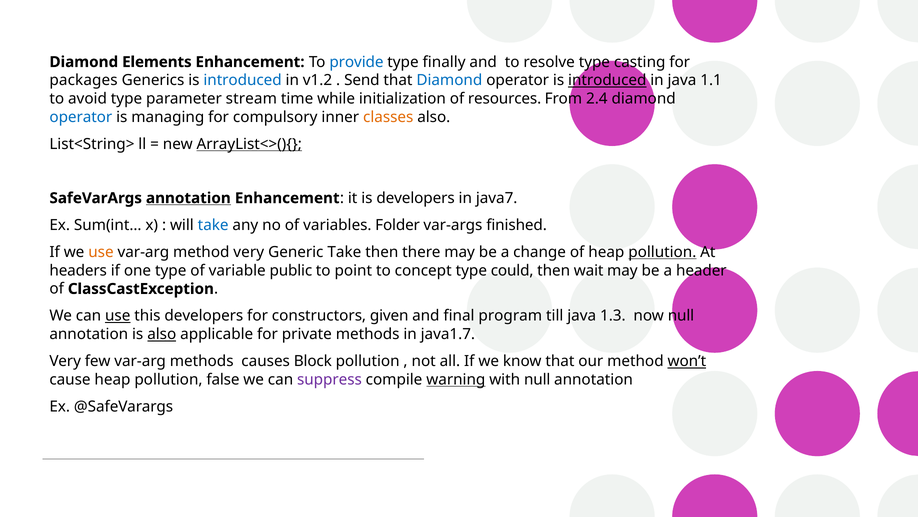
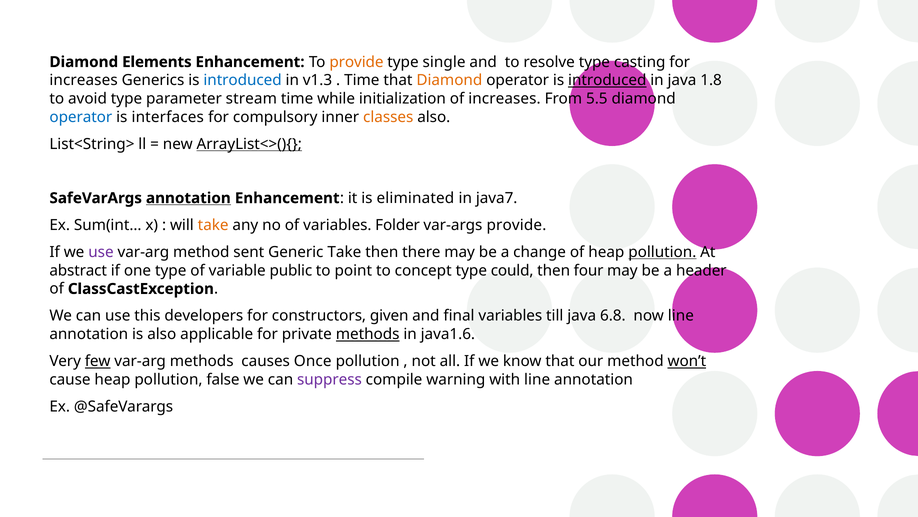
provide colour: blue -> orange (356, 62)
finally: finally -> single (444, 62)
packages: packages -> increases (84, 80)
v1.2: v1.2 -> v1.3 (318, 80)
Send: Send -> Time (362, 80)
Diamond colour: blue -> orange (449, 80)
1.1: 1.1 -> 1.8 (711, 80)
of resources: resources -> increases (504, 99)
2.4: 2.4 -> 5.5 (597, 99)
managing: managing -> interfaces (168, 117)
is developers: developers -> eliminated (415, 198)
take colour: blue -> orange (213, 225)
var-args finished: finished -> provide (516, 225)
use colour: orange -> purple (101, 252)
method very: very -> sent (249, 252)
headers: headers -> abstract (78, 270)
wait: wait -> four (589, 270)
use underline: present -> none (118, 316)
final program: program -> variables (510, 316)
1.3: 1.3 -> 6.8 (613, 316)
now null: null -> line (681, 316)
also underline: present -> none (162, 334)
methods underline: none -> present (368, 334)
java1.7: java1.7 -> java1.6 (448, 334)
few underline: none -> present (98, 361)
Block: Block -> Once (313, 361)
warning underline: present -> none (456, 379)
with null: null -> line (537, 379)
